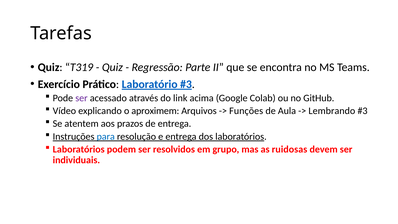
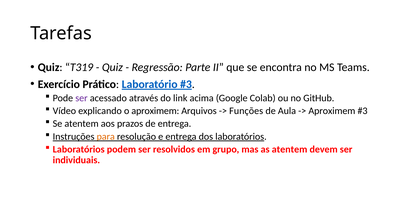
Lembrando: Lembrando -> Aproximem (332, 111)
para colour: blue -> orange (106, 136)
as ruidosas: ruidosas -> atentem (290, 149)
